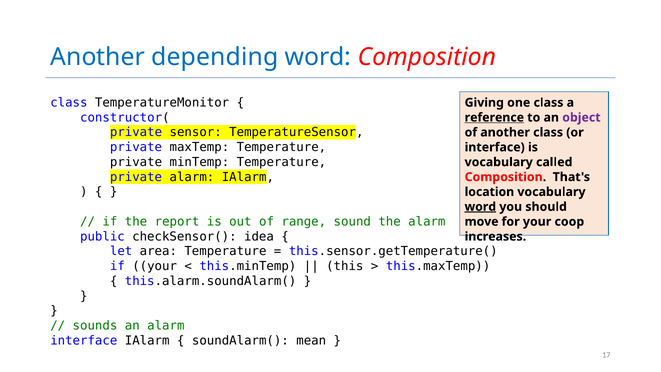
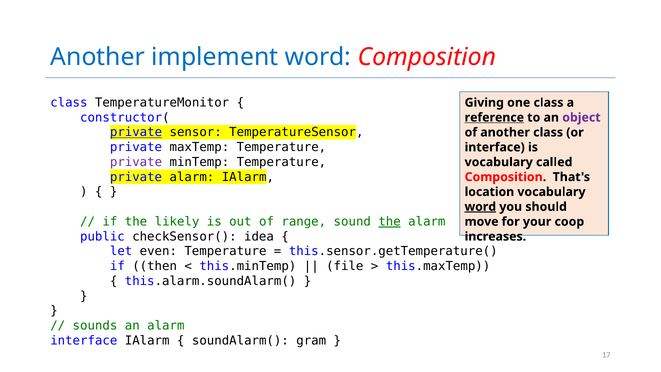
depending: depending -> implement (215, 57)
private underline: none -> present (136, 132)
private colour: black -> purple (136, 162)
report: report -> likely (177, 222)
the underline: none -> present (390, 222)
area: area -> even (158, 251)
if your: your -> then (155, 266)
this: this -> file (345, 266)
mean: mean -> gram (311, 340)
